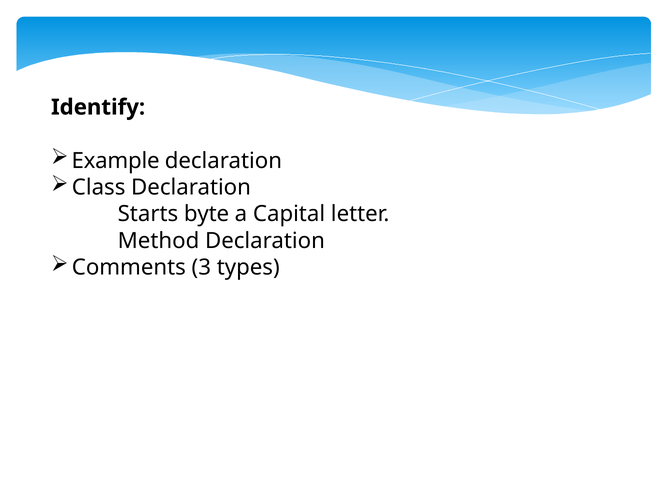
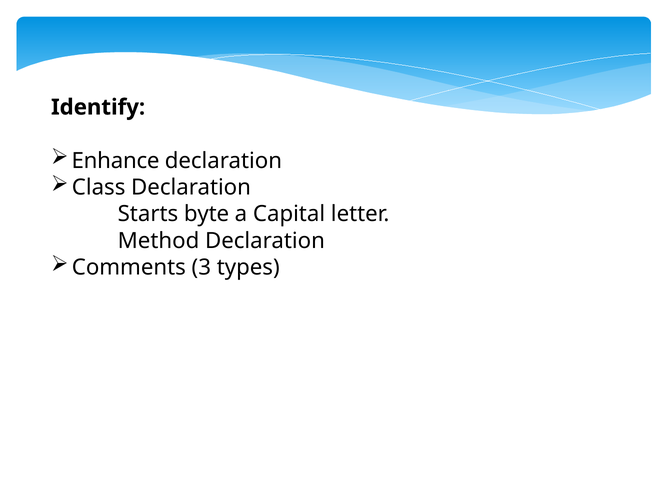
Example: Example -> Enhance (116, 160)
